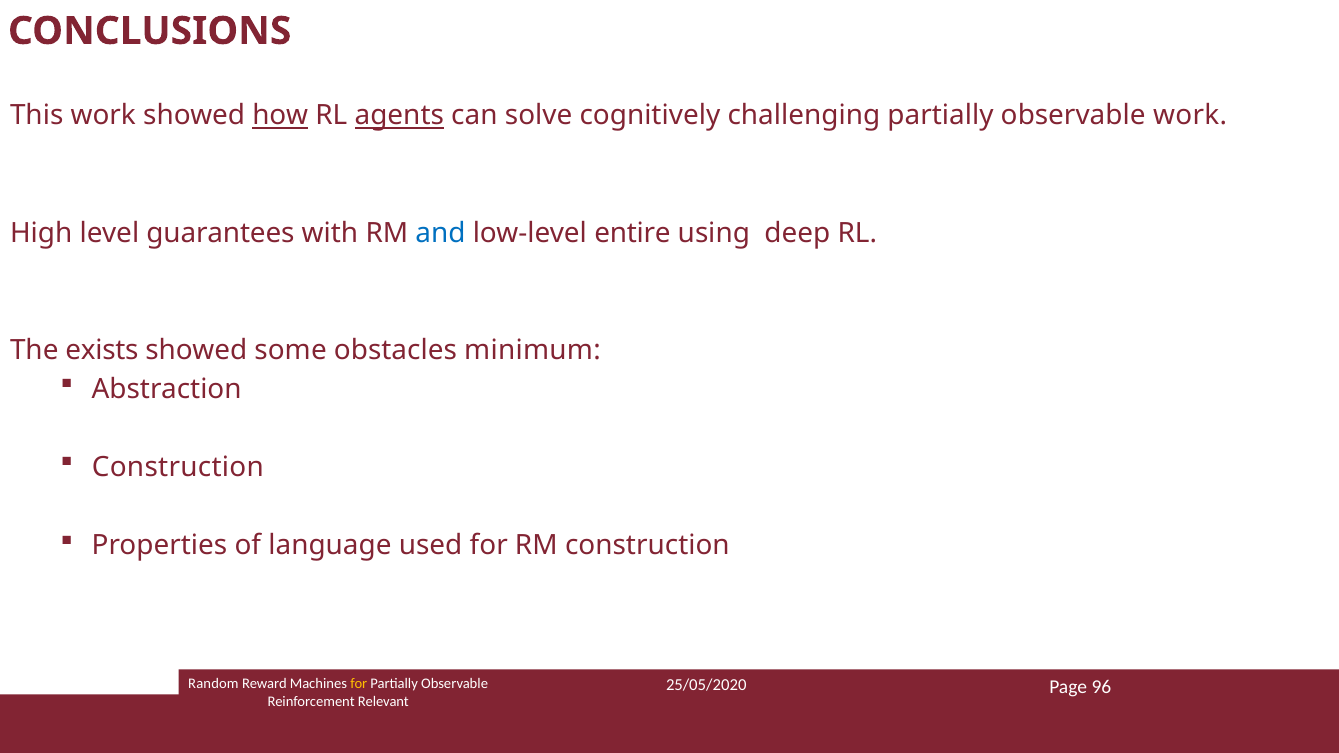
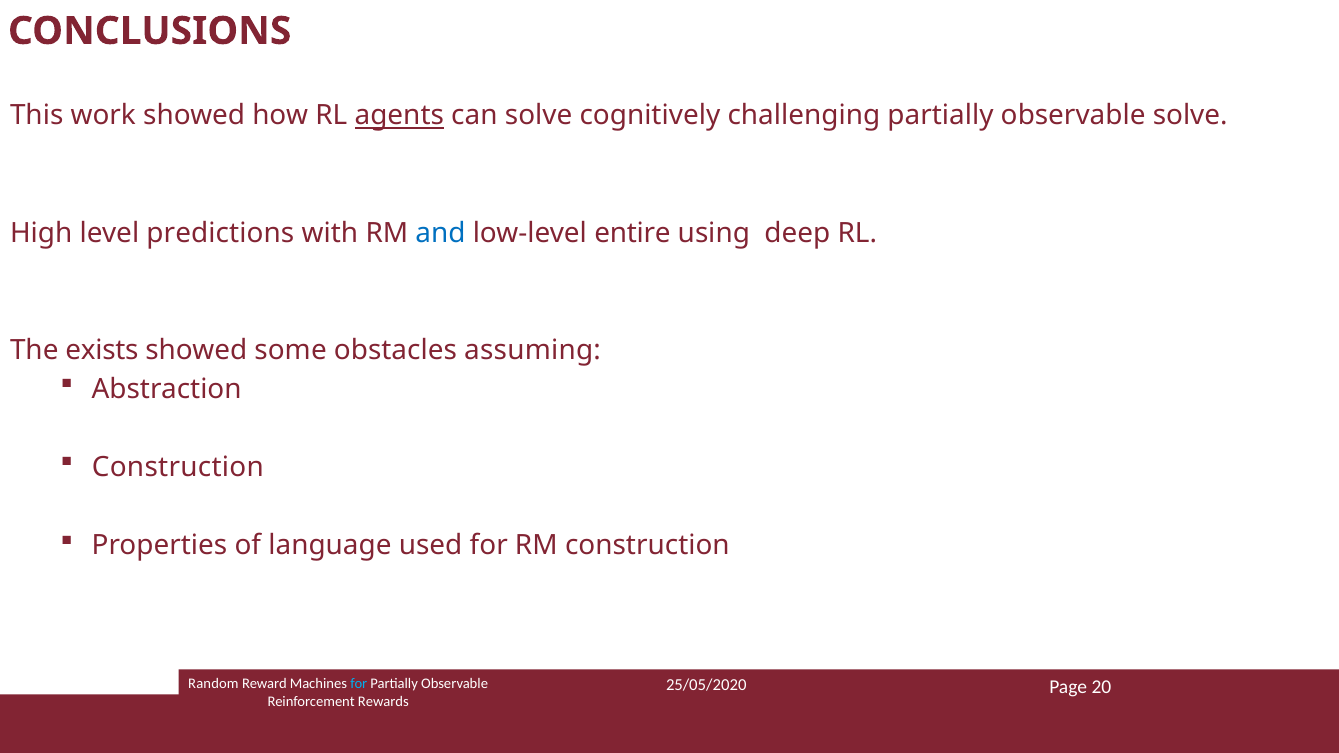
how underline: present -> none (280, 116)
observable work: work -> solve (1190, 116)
guarantees: guarantees -> predictions (220, 233)
minimum: minimum -> assuming (533, 350)
for colour: yellow -> light blue (359, 684)
96: 96 -> 20 (1101, 687)
Relevant: Relevant -> Rewards (383, 702)
